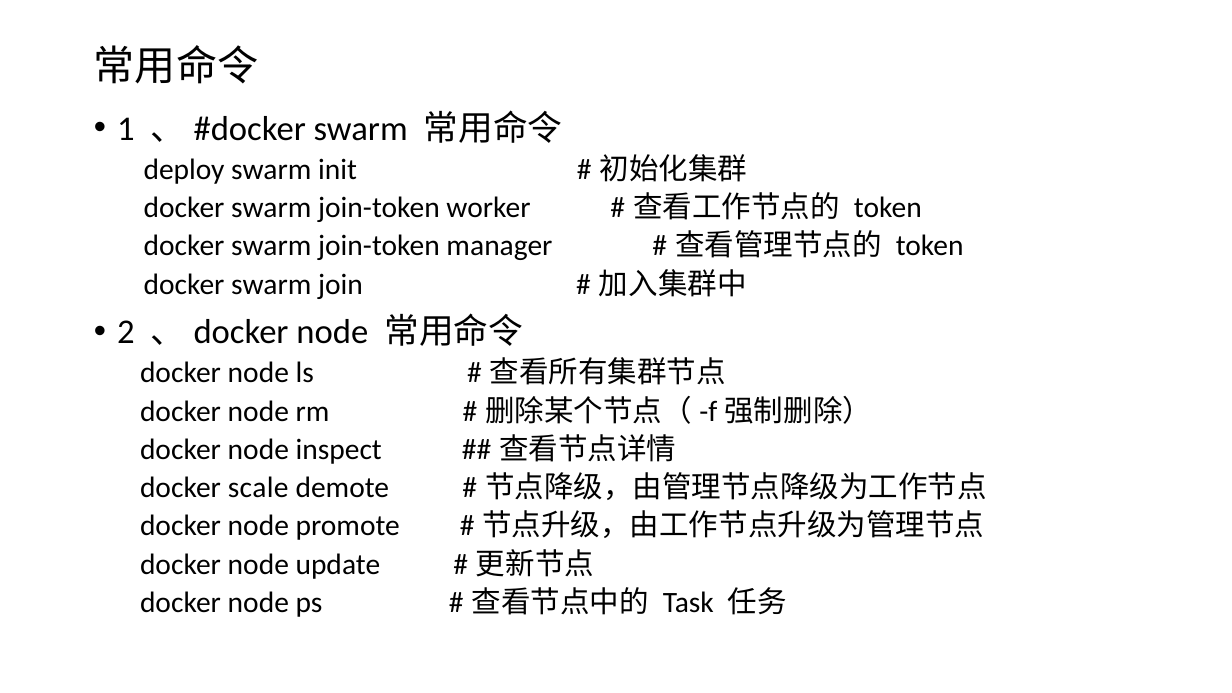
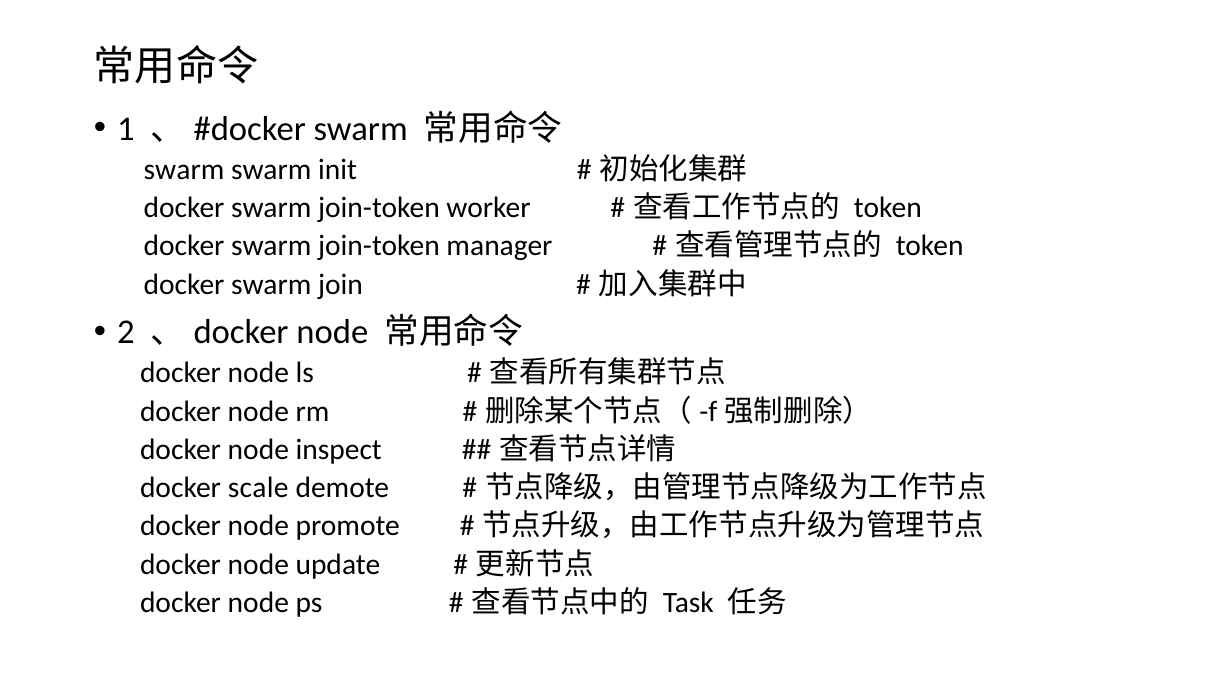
deploy: deploy -> swarm (184, 170)
